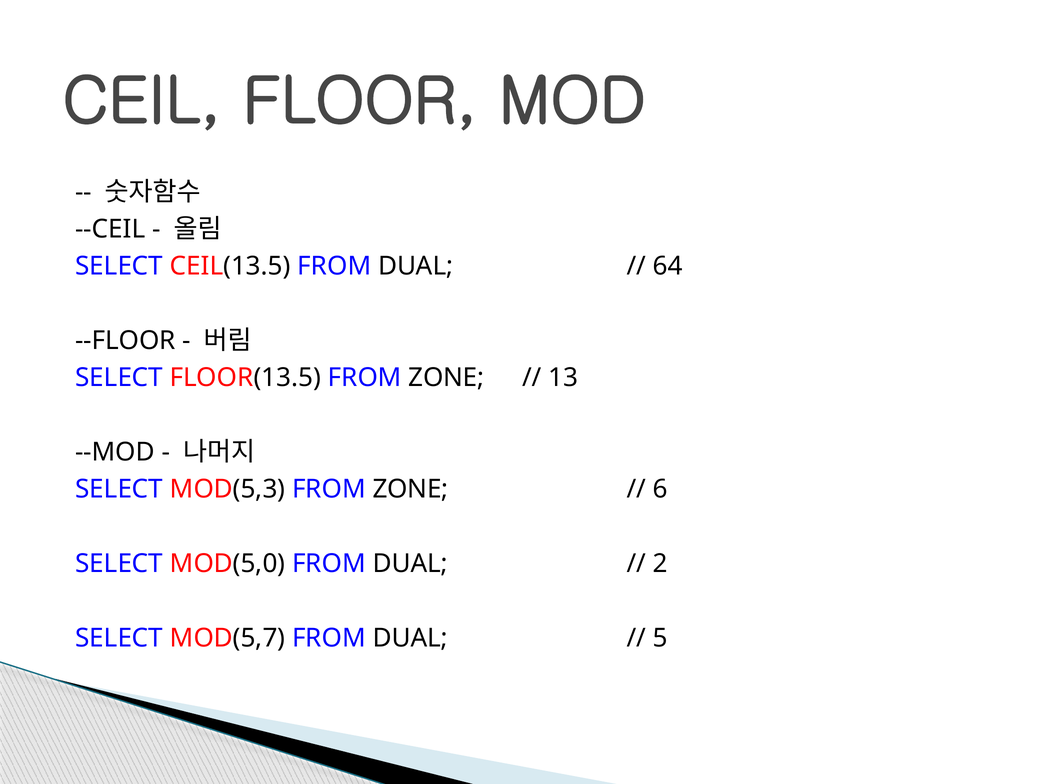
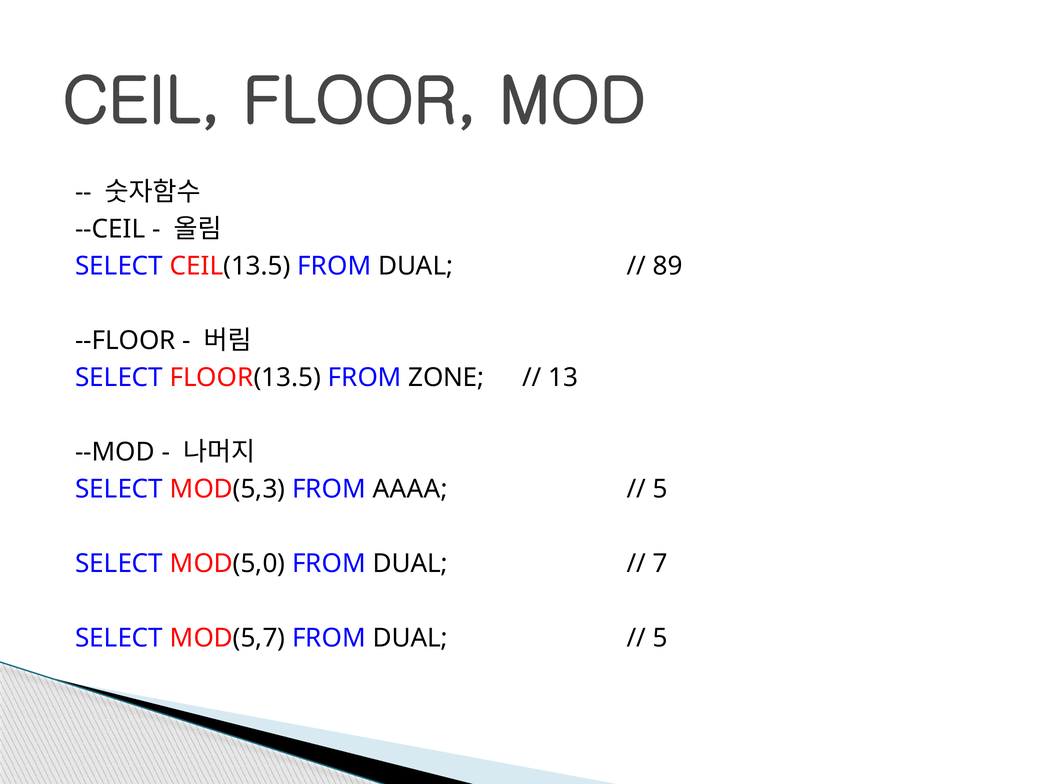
64: 64 -> 89 (668, 266)
MOD(5,3 FROM ZONE: ZONE -> AAAA (410, 489)
6: 6 -> 5 (660, 489)
2: 2 -> 7 (660, 563)
